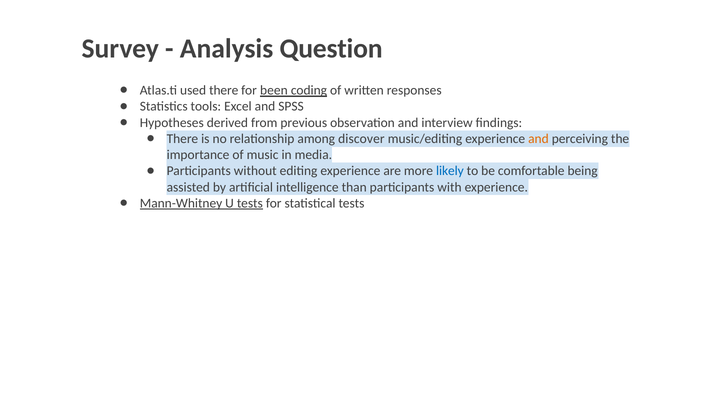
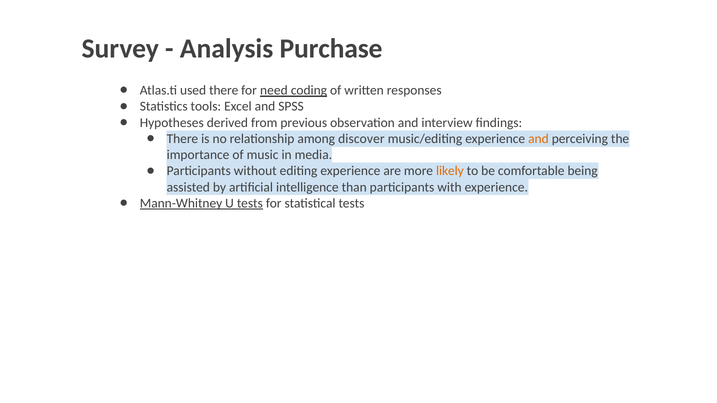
Question: Question -> Purchase (331, 49)
been: been -> need (274, 90)
likely colour: blue -> orange (450, 171)
